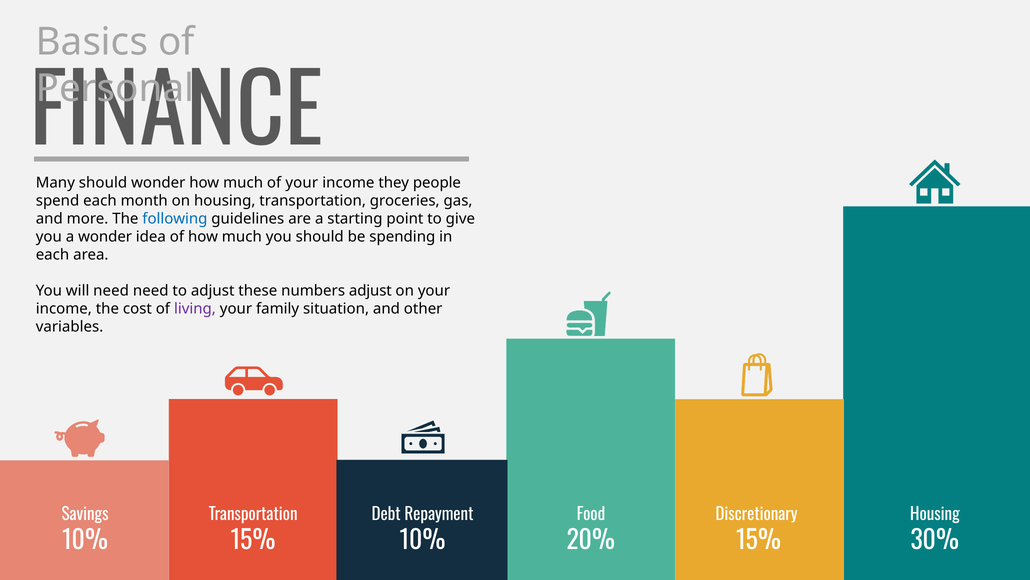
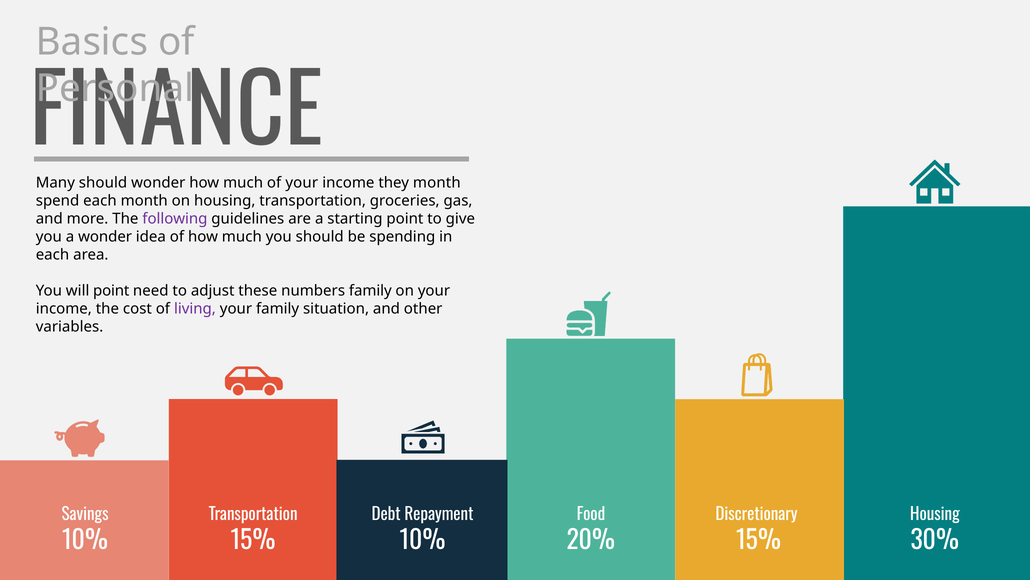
they people: people -> month (437, 182)
following colour: blue -> purple (175, 218)
will need: need -> point (111, 291)
numbers adjust: adjust -> family (370, 291)
